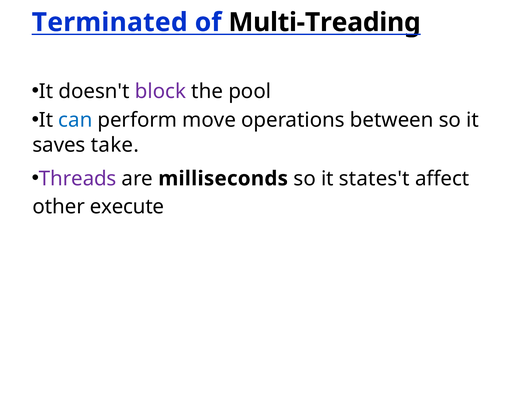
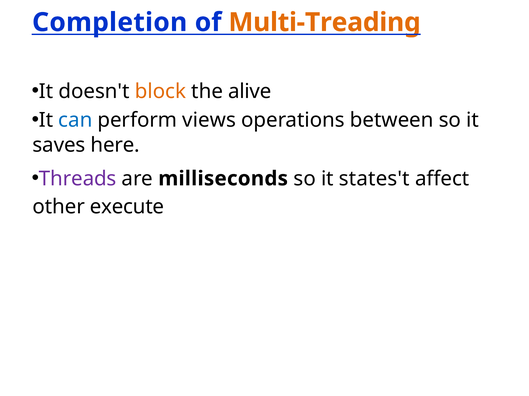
Terminated: Terminated -> Completion (110, 22)
Multi-Treading colour: black -> orange (325, 22)
block colour: purple -> orange (160, 92)
pool: pool -> alive (250, 92)
move: move -> views (209, 120)
take: take -> here (115, 145)
